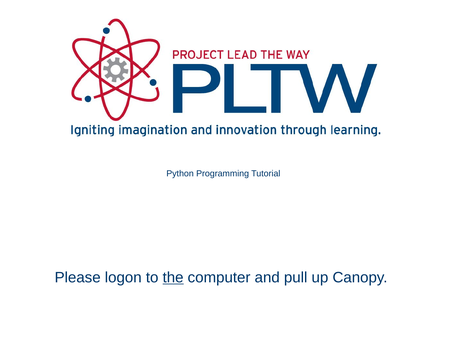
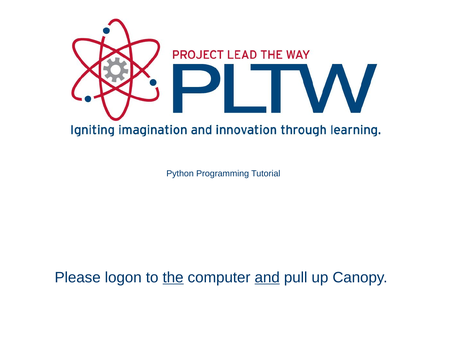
and underline: none -> present (267, 277)
